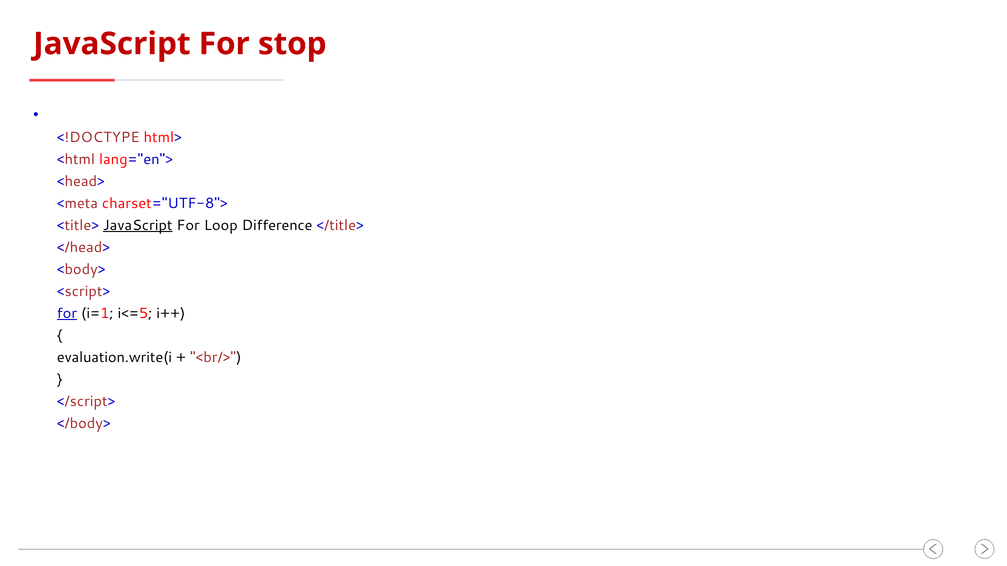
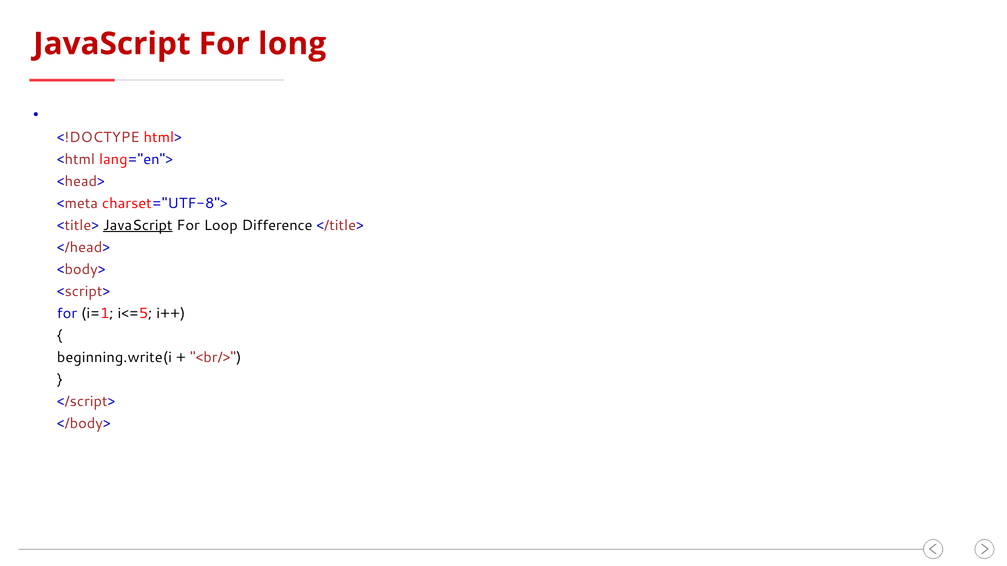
stop: stop -> long (292, 44)
for underline: present -> none (67, 314)
evaluation.write(i: evaluation.write(i -> beginning.write(i (114, 358)
